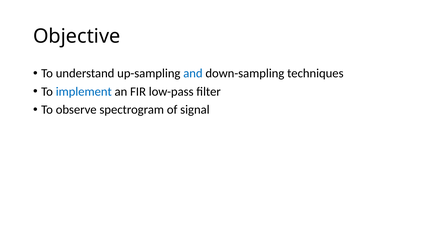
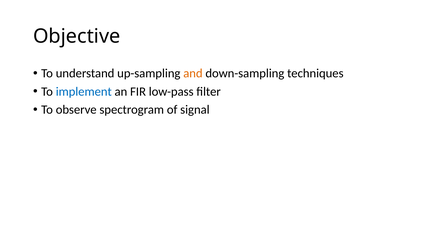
and colour: blue -> orange (193, 73)
